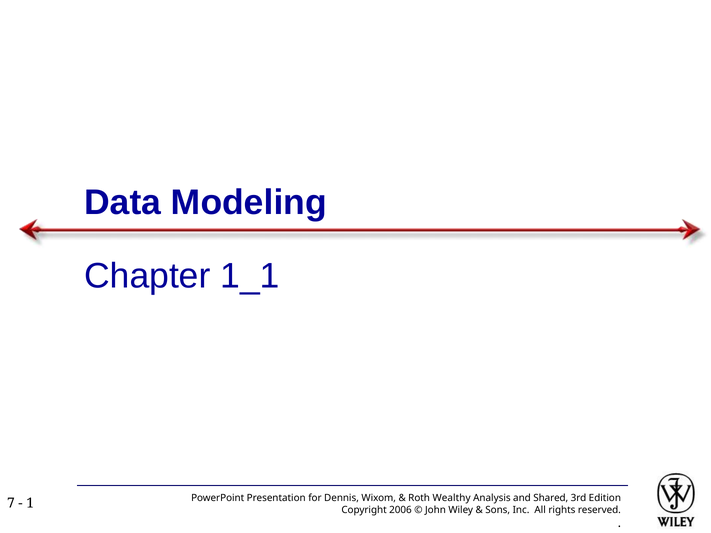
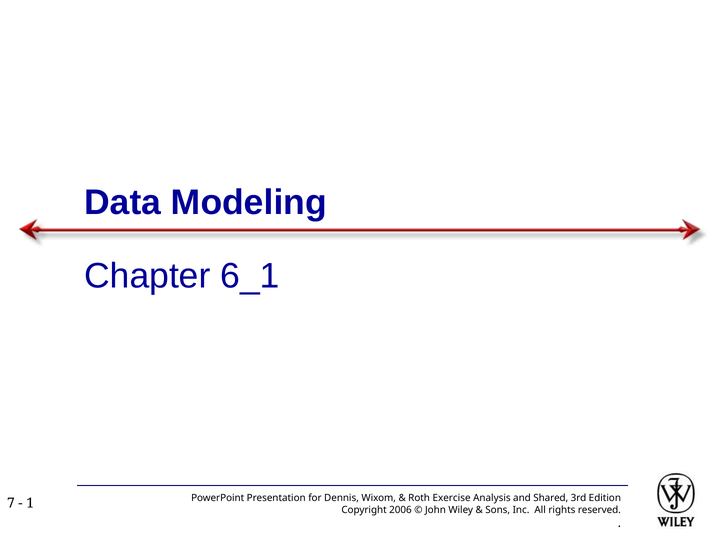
1_1: 1_1 -> 6_1 (250, 276)
Wealthy: Wealthy -> Exercise (452, 498)
